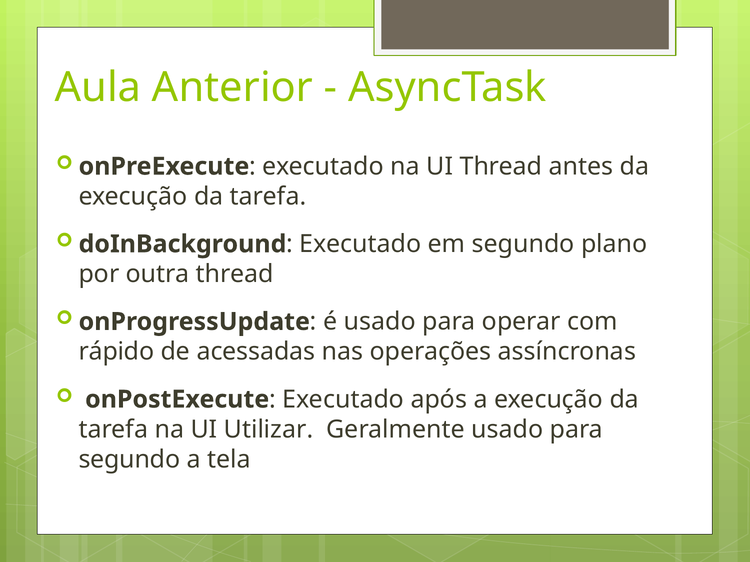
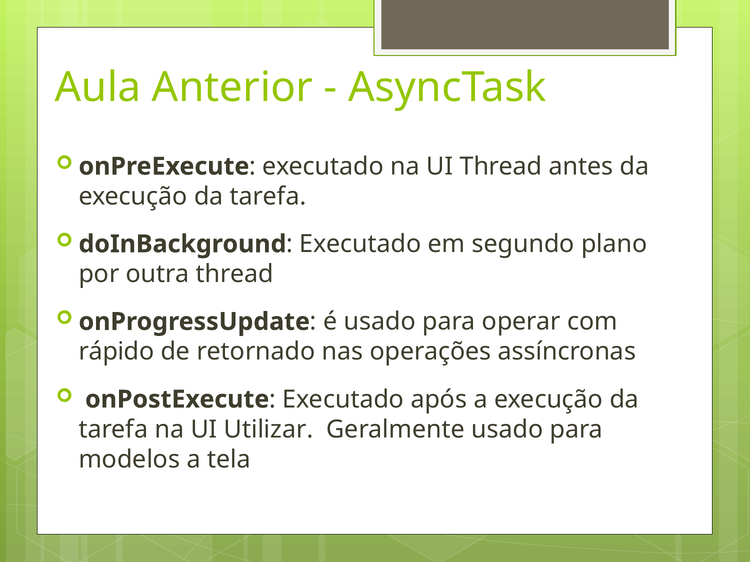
acessadas: acessadas -> retornado (256, 352)
segundo: segundo -> modelos (129, 460)
